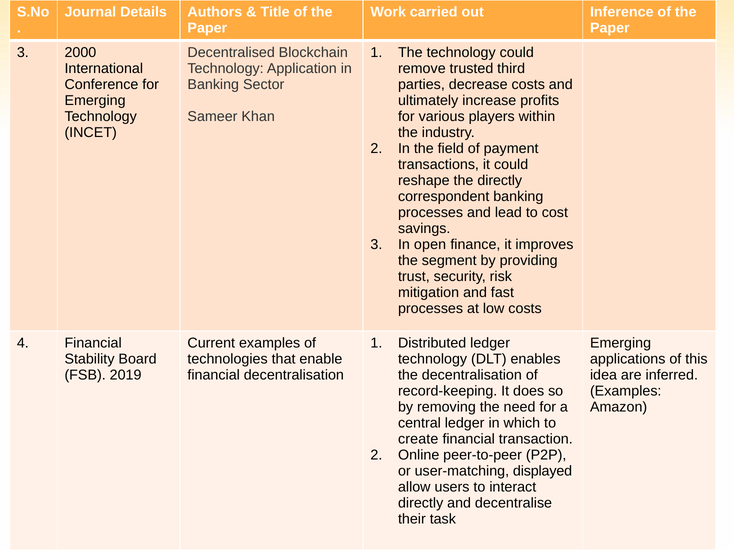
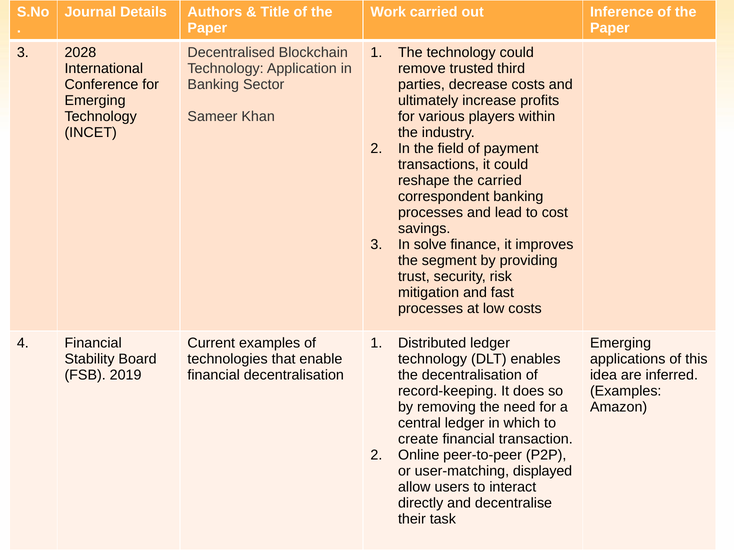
2000: 2000 -> 2028 (80, 52)
the directly: directly -> carried (500, 181)
open: open -> solve (430, 245)
